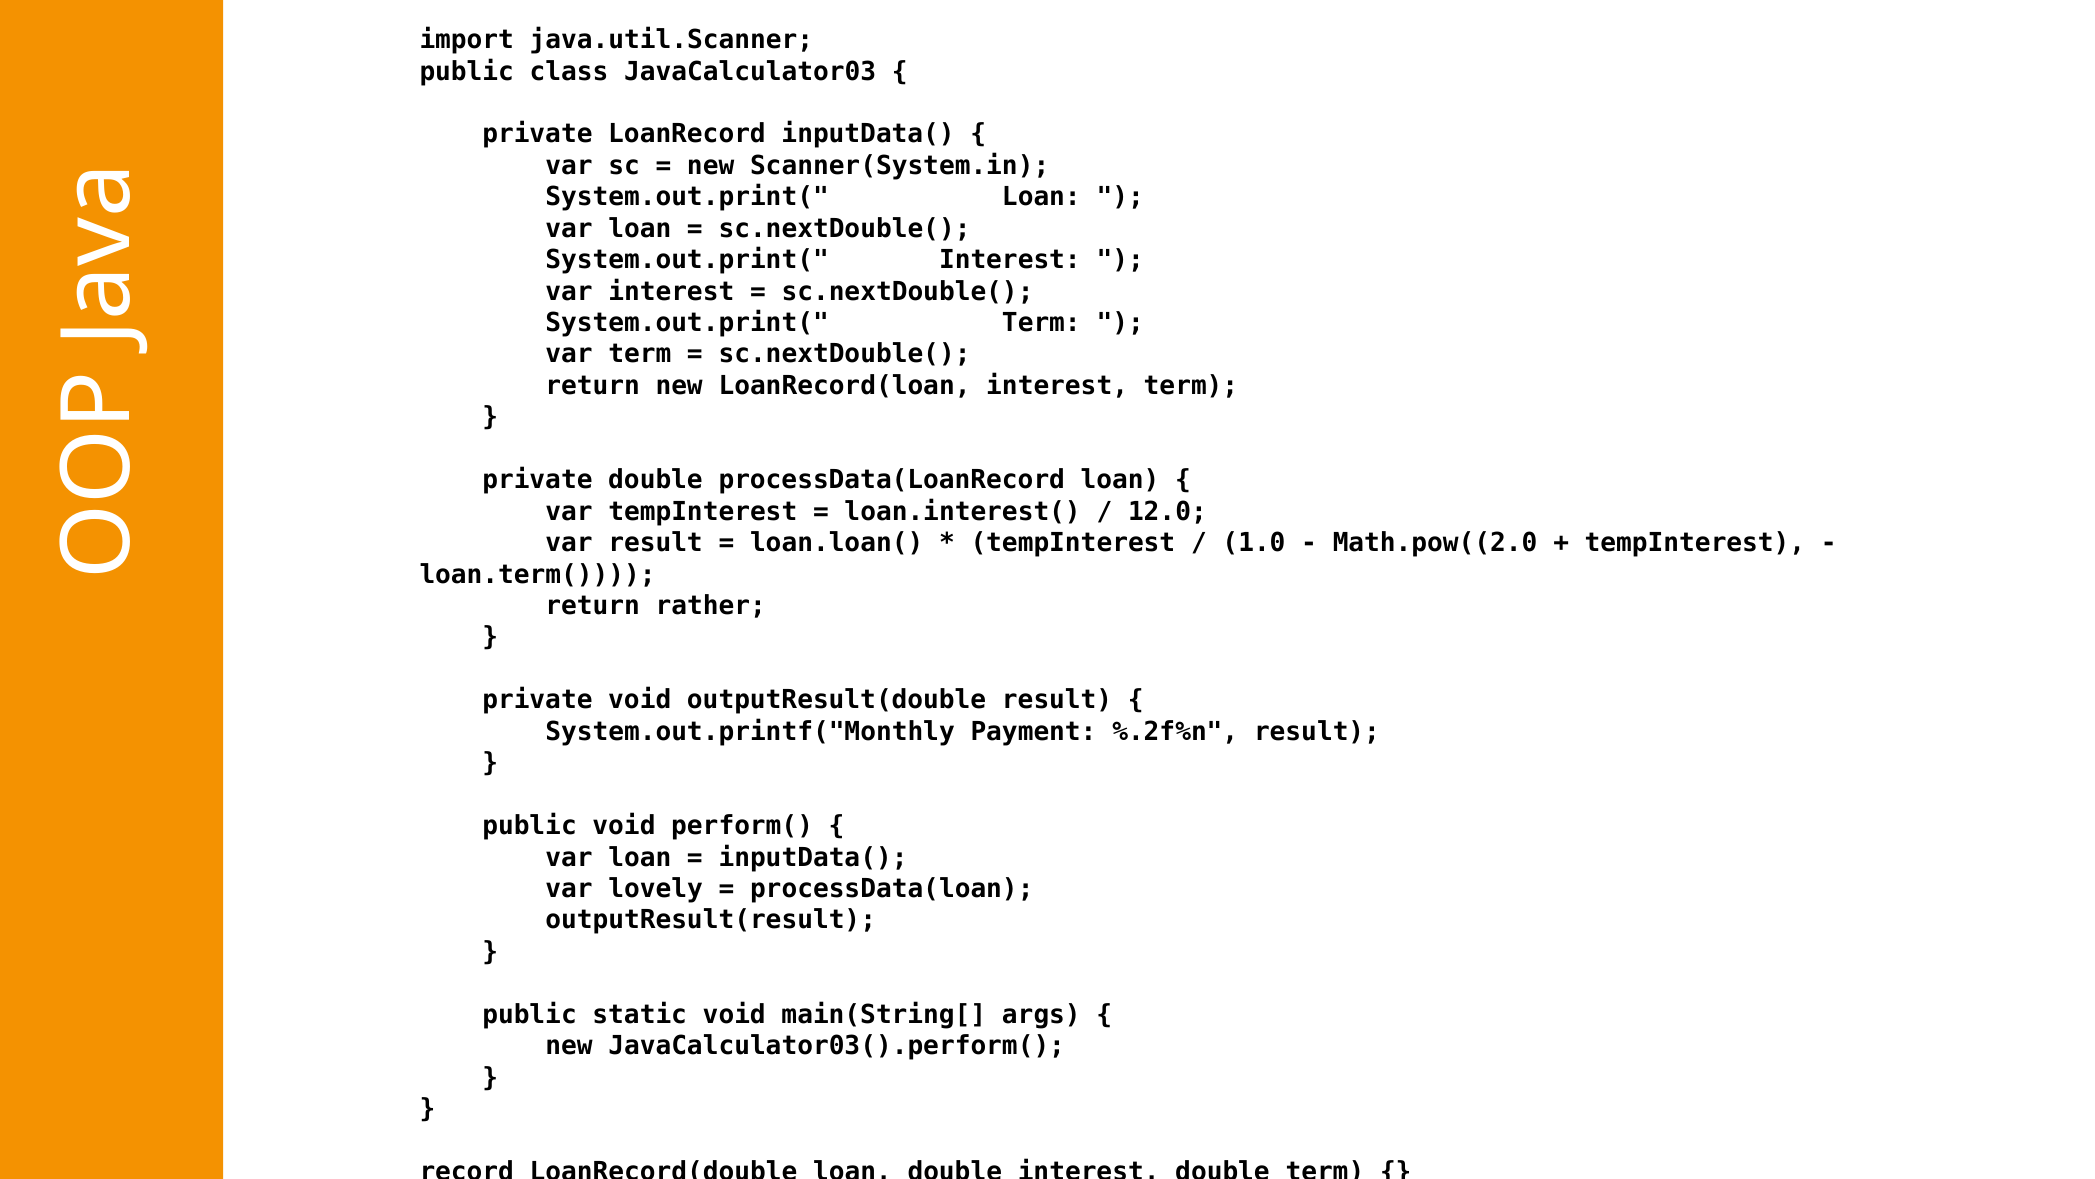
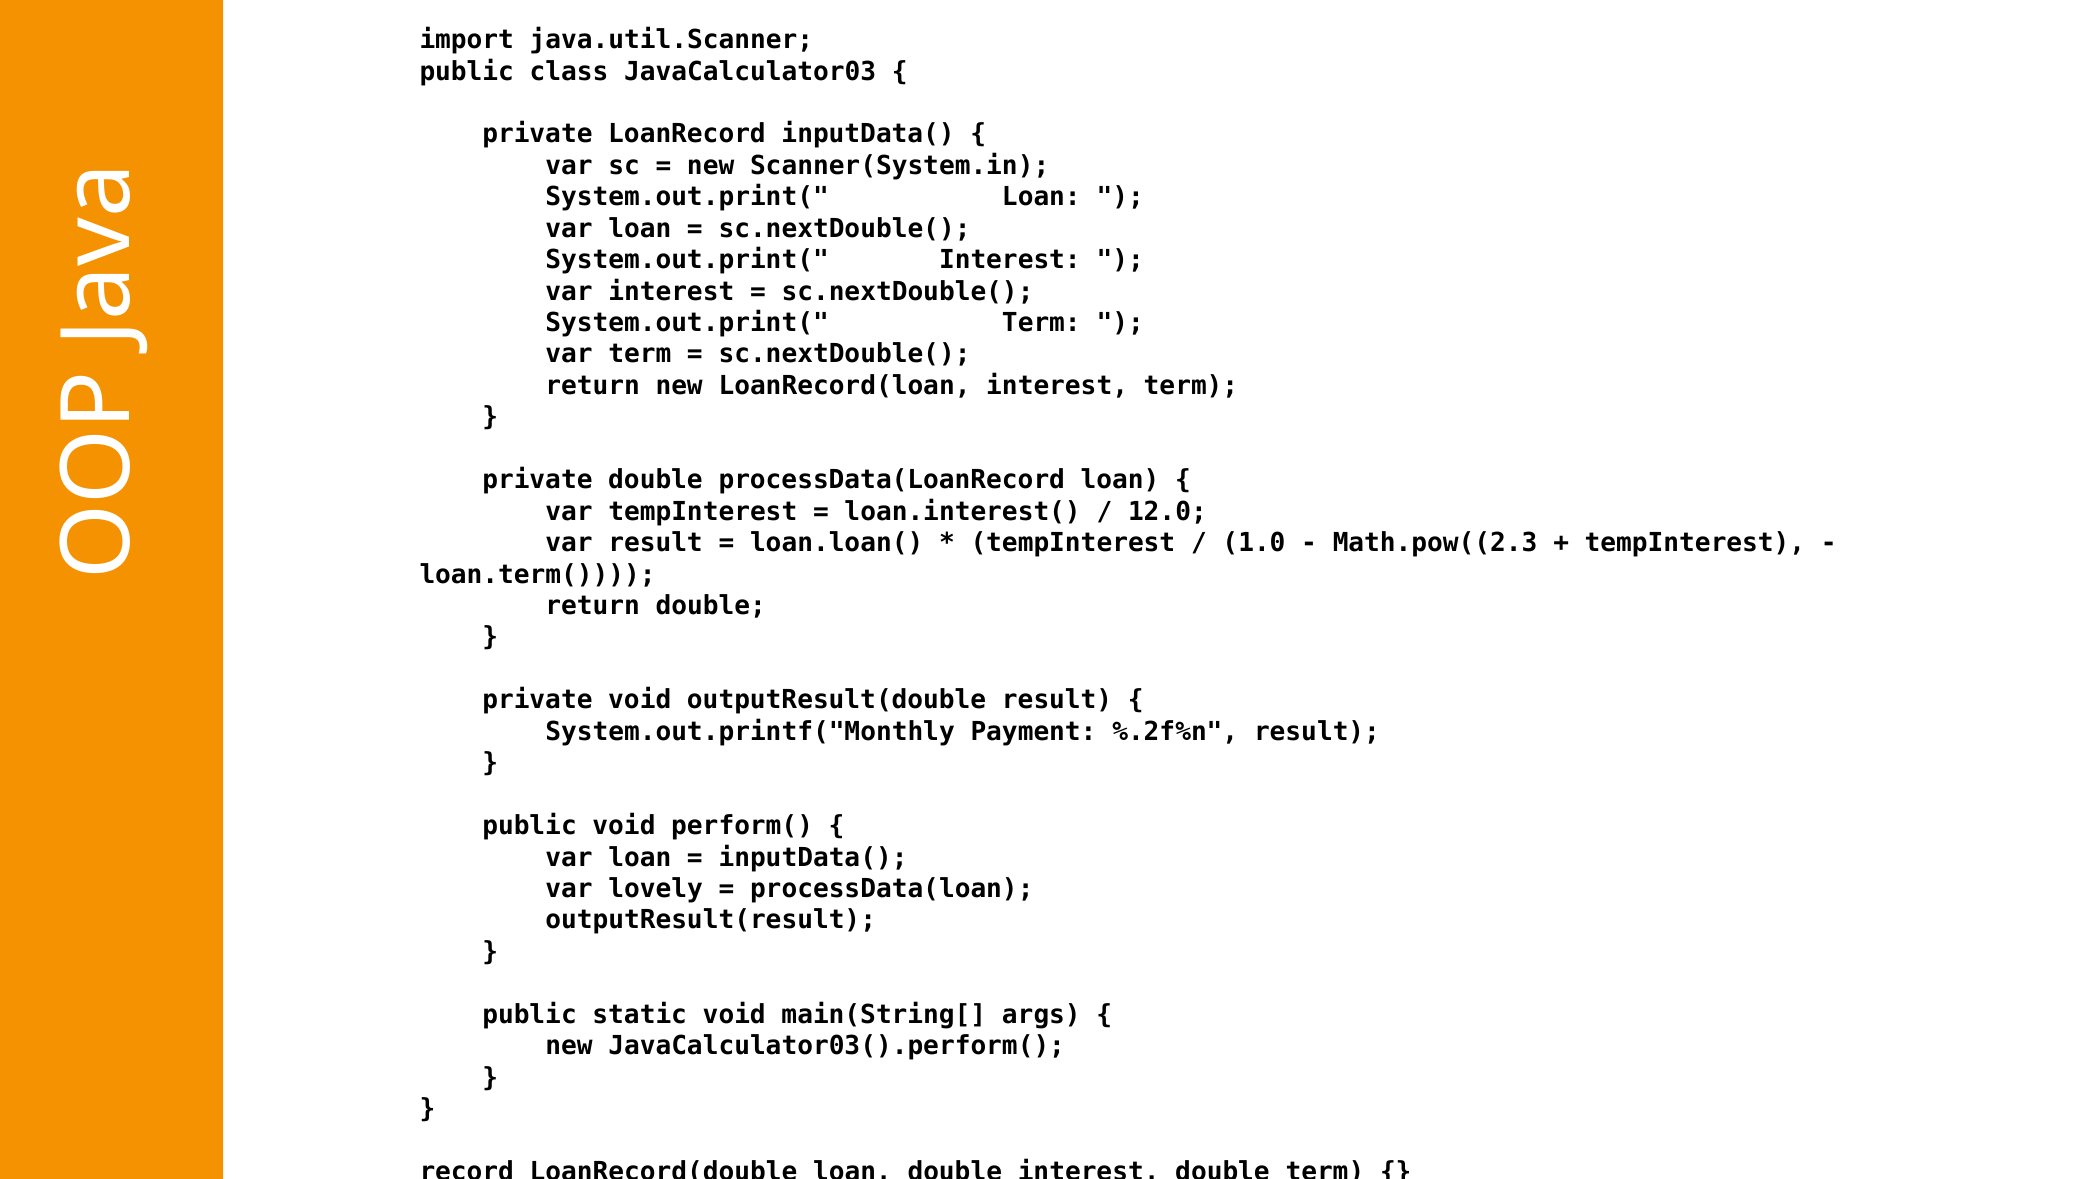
Math.pow((2.0: Math.pow((2.0 -> Math.pow((2.3 (1435, 543)
return rather: rather -> double (711, 606)
